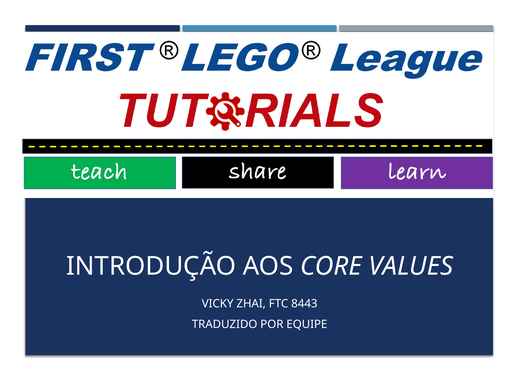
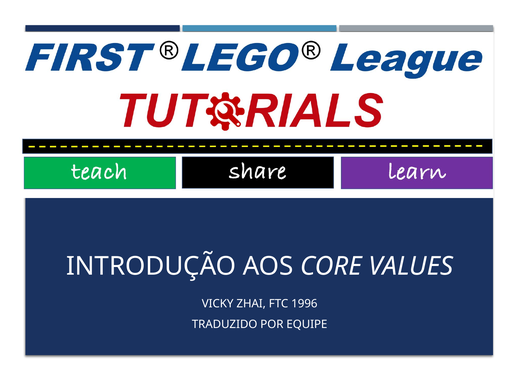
8443: 8443 -> 1996 (304, 303)
